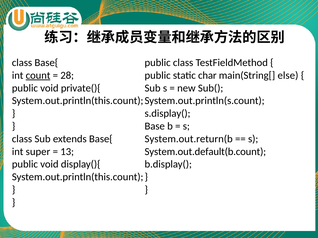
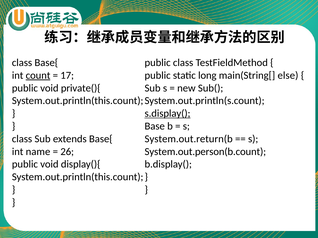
28: 28 -> 17 (67, 76)
char: char -> long (207, 76)
s.display( underline: none -> present (168, 114)
super: super -> name (38, 152)
13: 13 -> 26 (67, 152)
System.out.default(b.count: System.out.default(b.count -> System.out.person(b.count (205, 152)
